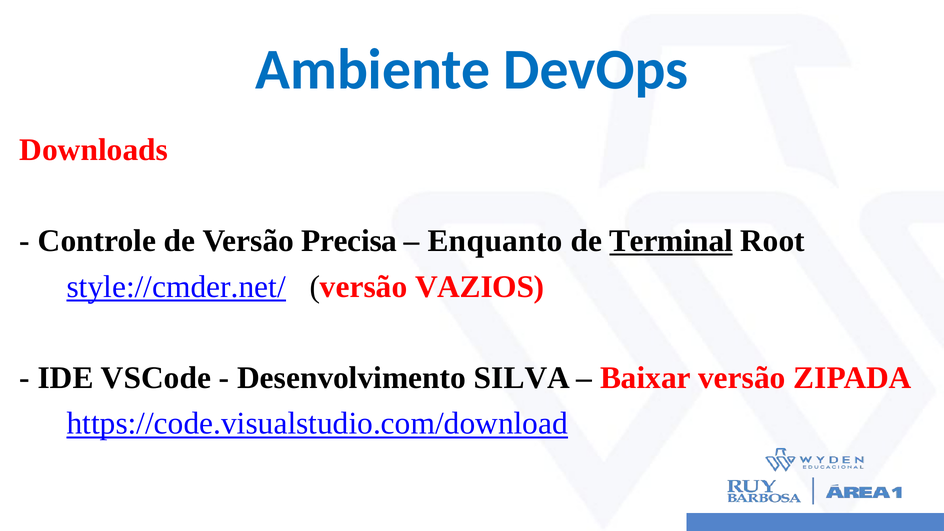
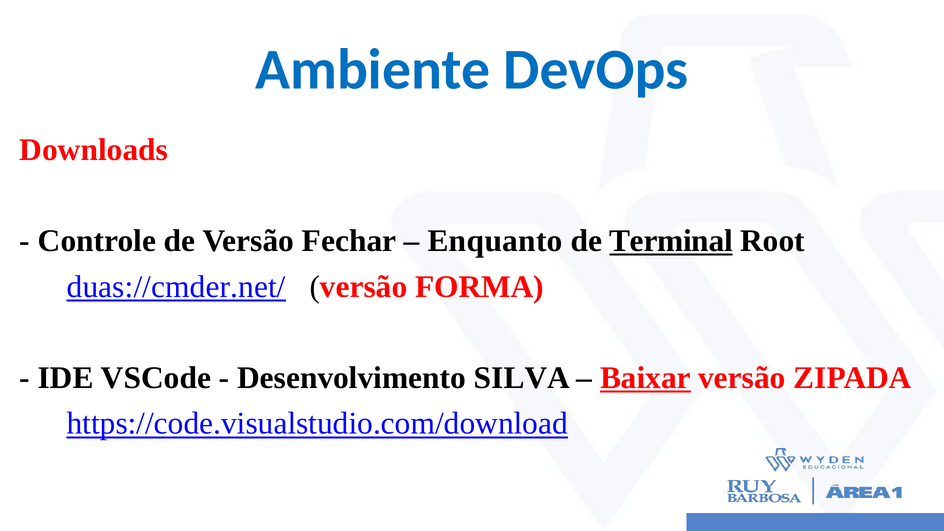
Precisa: Precisa -> Fechar (349, 241)
style://cmder.net/: style://cmder.net/ -> duas://cmder.net/ (176, 287)
VAZIOS: VAZIOS -> FORMA (480, 287)
Baixar underline: none -> present (645, 378)
